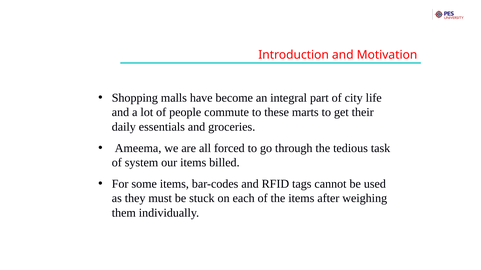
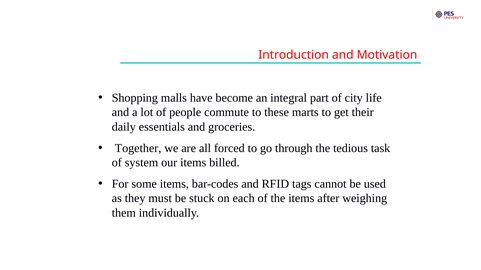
Ameema: Ameema -> Together (138, 148)
